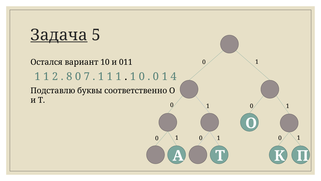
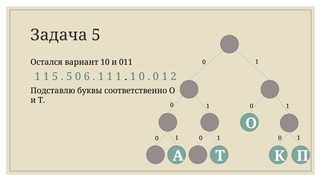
Задача underline: present -> none (59, 35)
1 2: 2 -> 5 (55, 76)
8: 8 -> 5 (69, 76)
7: 7 -> 6 (87, 76)
4: 4 -> 2 (174, 76)
